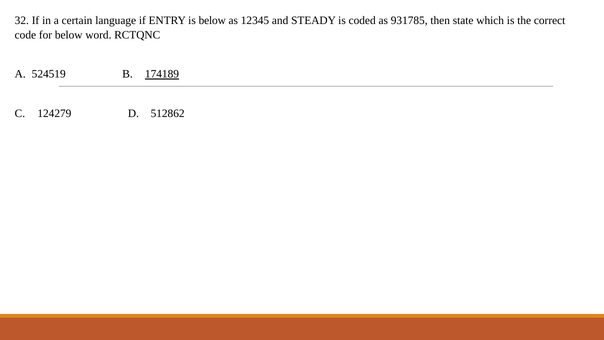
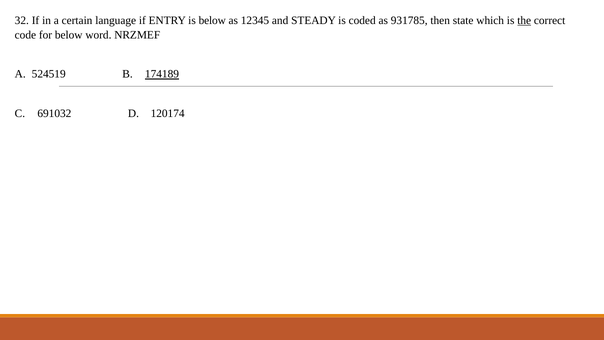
the underline: none -> present (524, 20)
RCTQNC: RCTQNC -> NRZMEF (137, 35)
124279: 124279 -> 691032 (54, 113)
512862: 512862 -> 120174 (168, 113)
